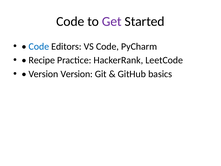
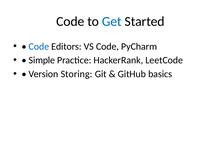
Get colour: purple -> blue (112, 21)
Recipe: Recipe -> Simple (42, 60)
Version Version: Version -> Storing (77, 74)
